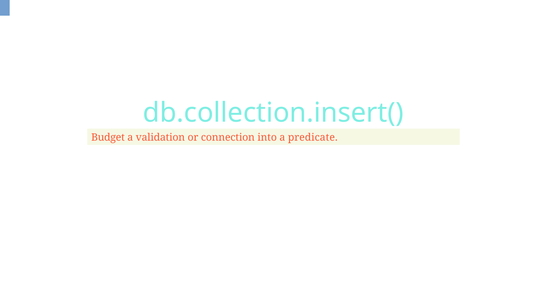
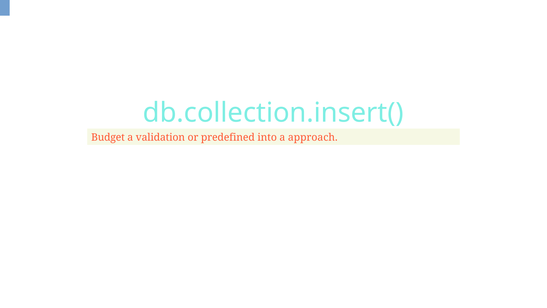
connection: connection -> predefined (228, 137)
predicate: predicate -> approach (313, 137)
